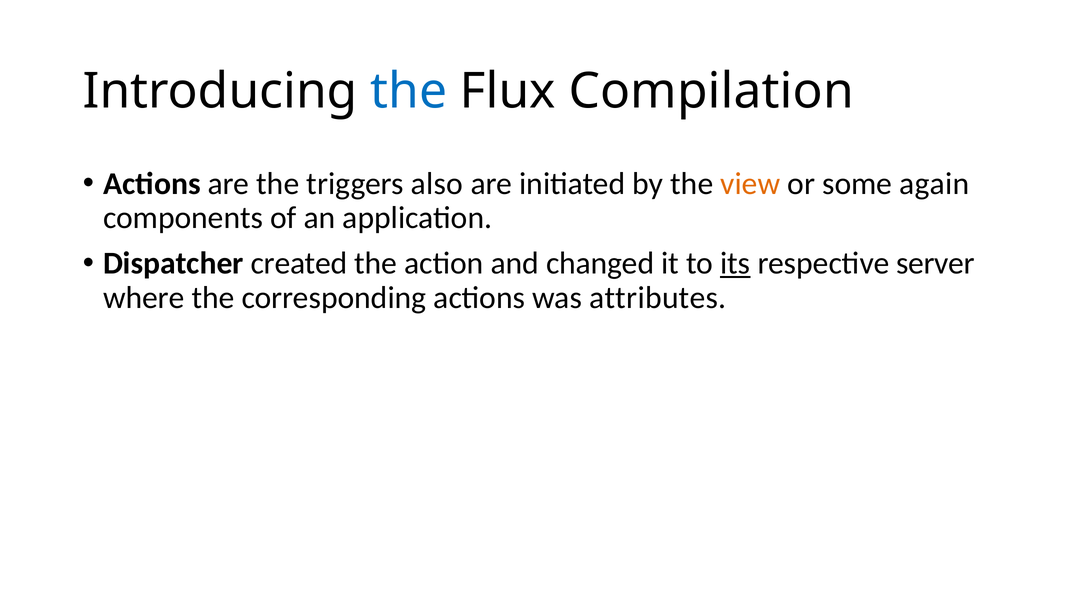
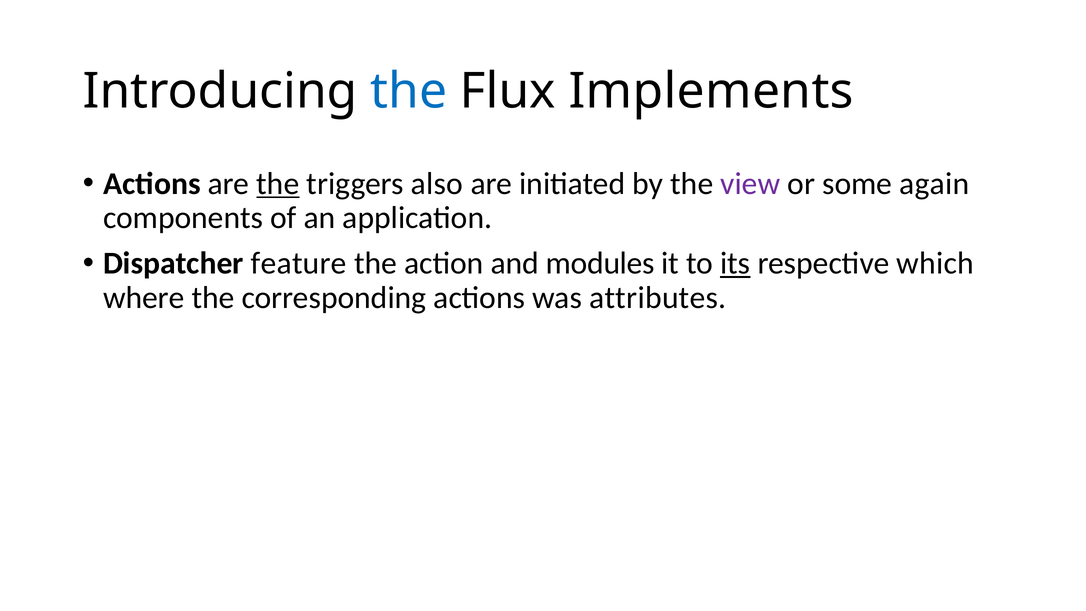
Compilation: Compilation -> Implements (711, 91)
the underline: none -> present (278, 184)
view colour: orange -> purple (750, 184)
created: created -> feature (299, 263)
changed: changed -> modules (600, 263)
server: server -> which (935, 263)
